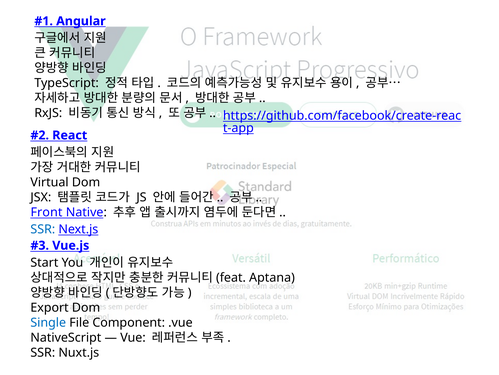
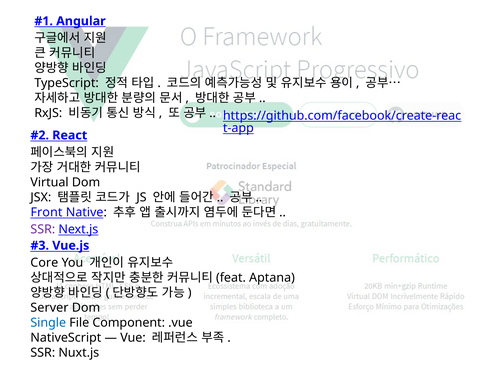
SSR colour: blue -> purple (43, 229)
Start: Start -> Core (44, 262)
Export: Export -> Server (49, 307)
